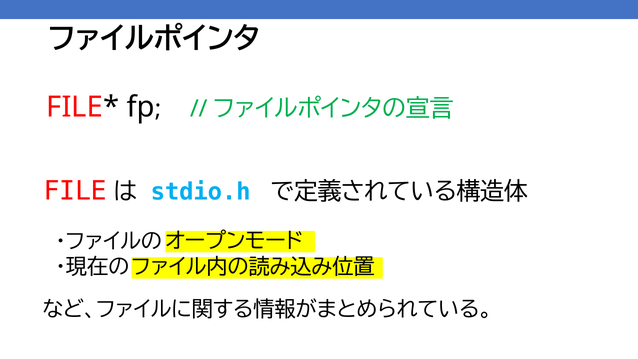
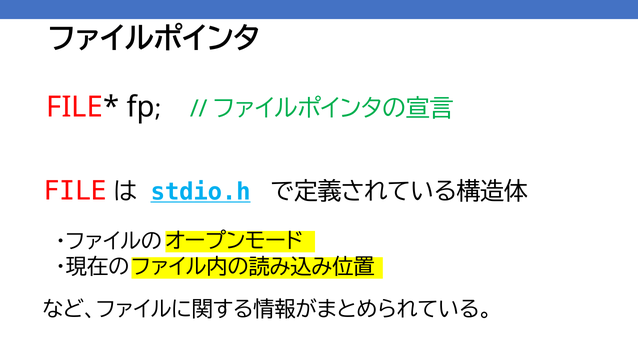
stdio.h underline: none -> present (201, 192)
